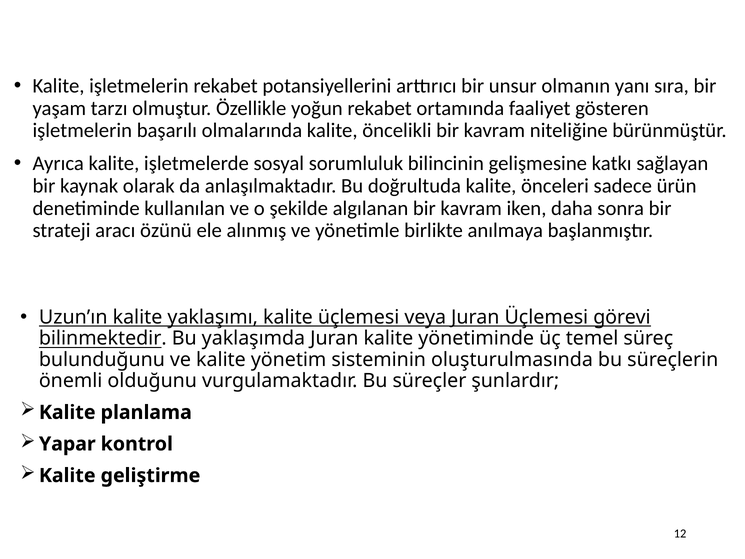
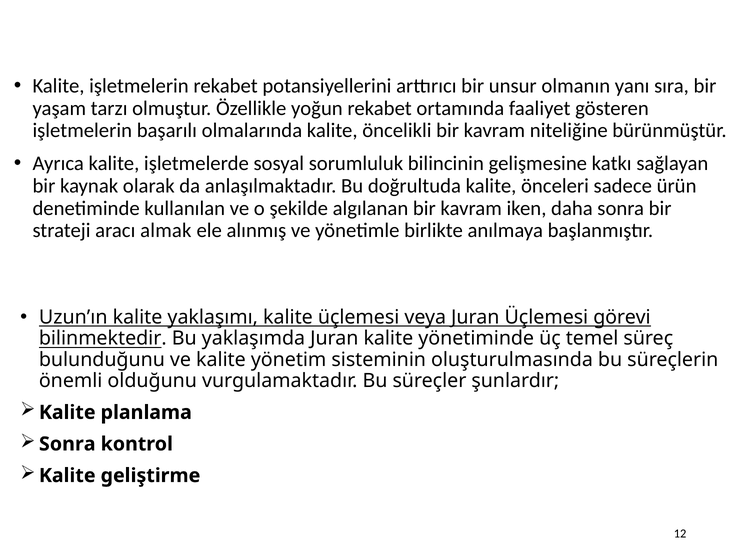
özünü: özünü -> almak (166, 230)
Yapar: Yapar -> Sonra (67, 444)
